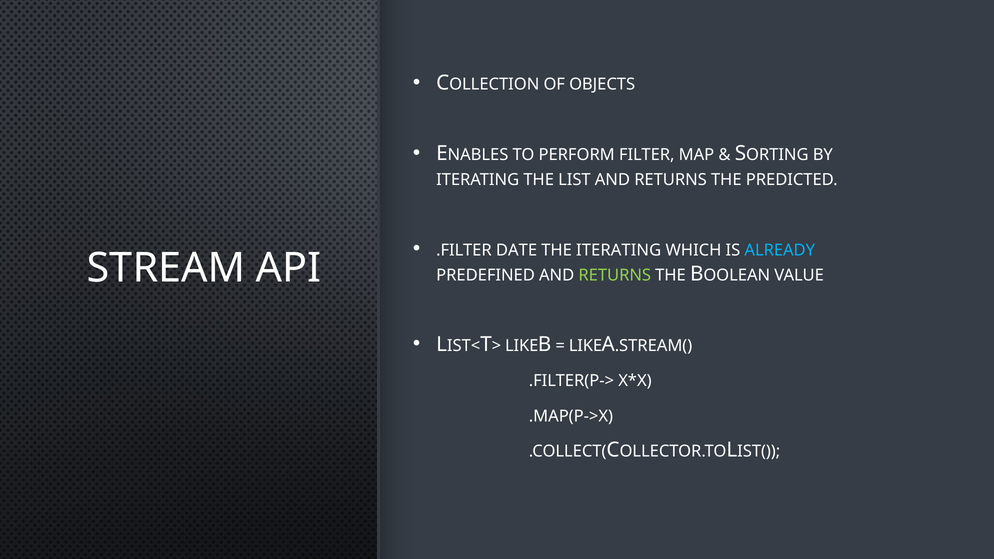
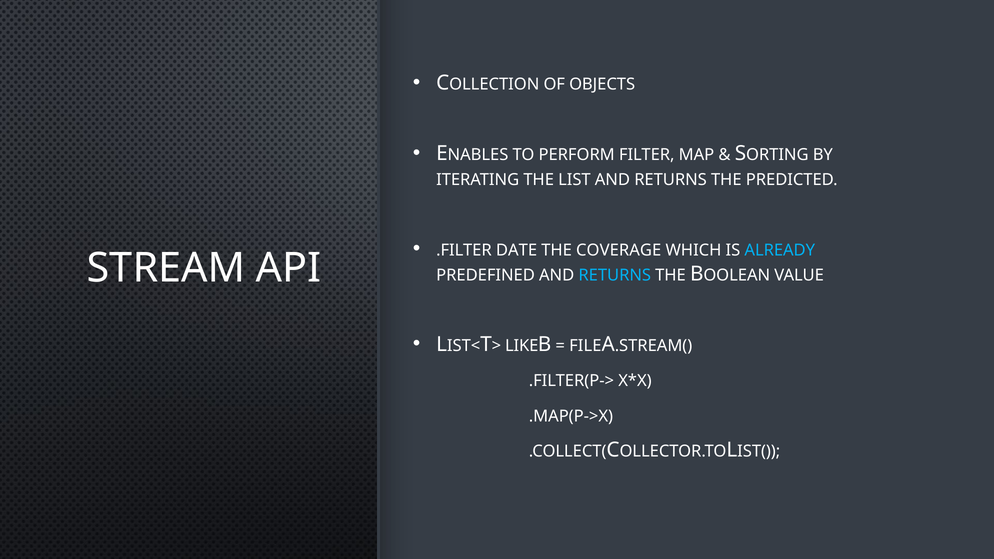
THE ITERATING: ITERATING -> COVERAGE (619, 250)
RETURNS colour: light green -> light blue (615, 275)
LIKE: LIKE -> FILE (585, 346)
